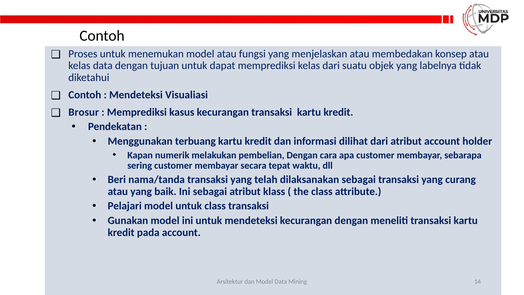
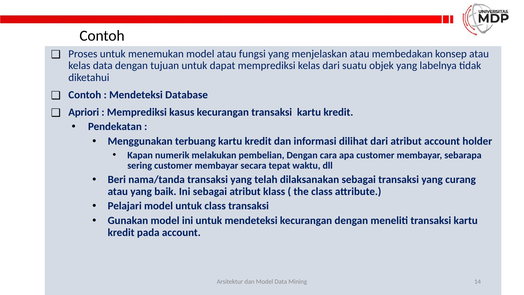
Visualiasi: Visualiasi -> Database (187, 95)
Brosur: Brosur -> Apriori (84, 112)
